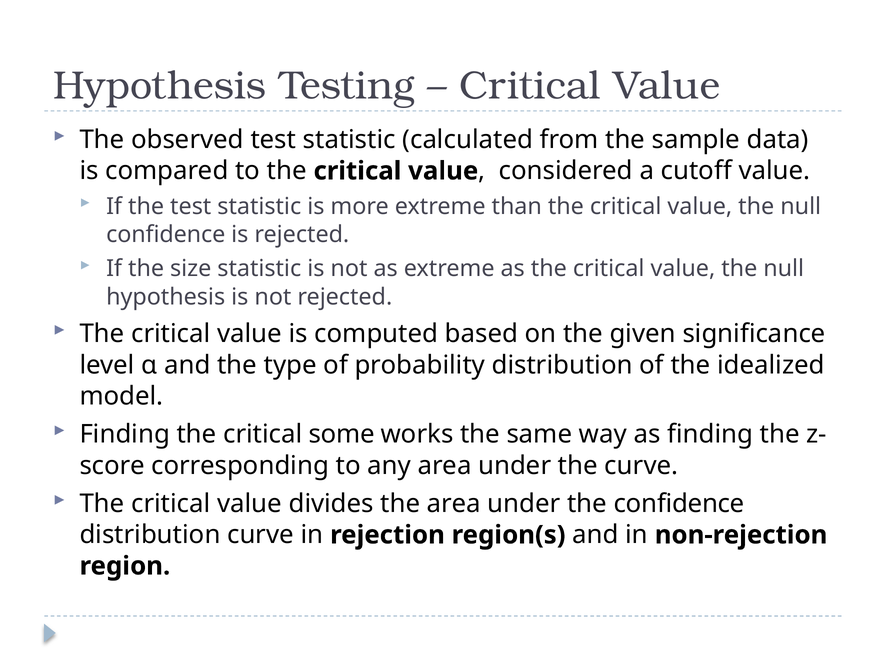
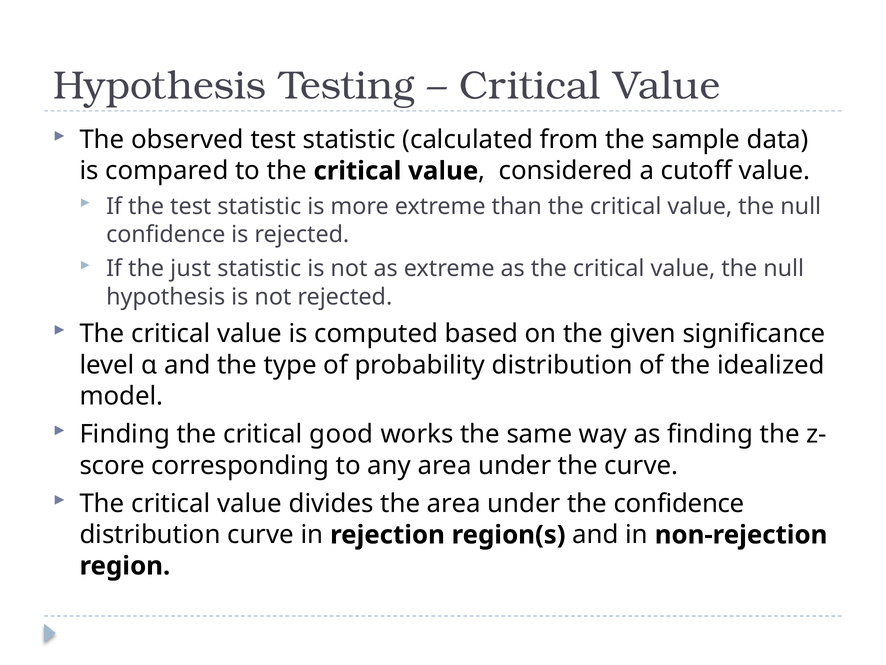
size: size -> just (191, 269)
some: some -> good (341, 434)
